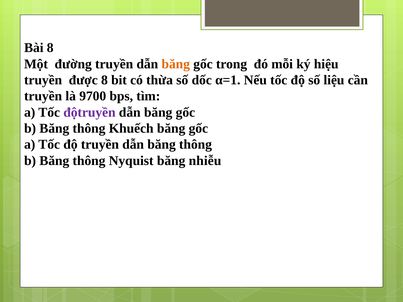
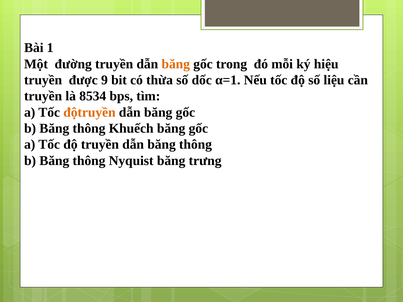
Bài 8: 8 -> 1 (50, 48)
được 8: 8 -> 9 (104, 80)
9700: 9700 -> 8534 (93, 96)
độtruyền colour: purple -> orange (89, 112)
nhiễu: nhiễu -> trưng (205, 161)
